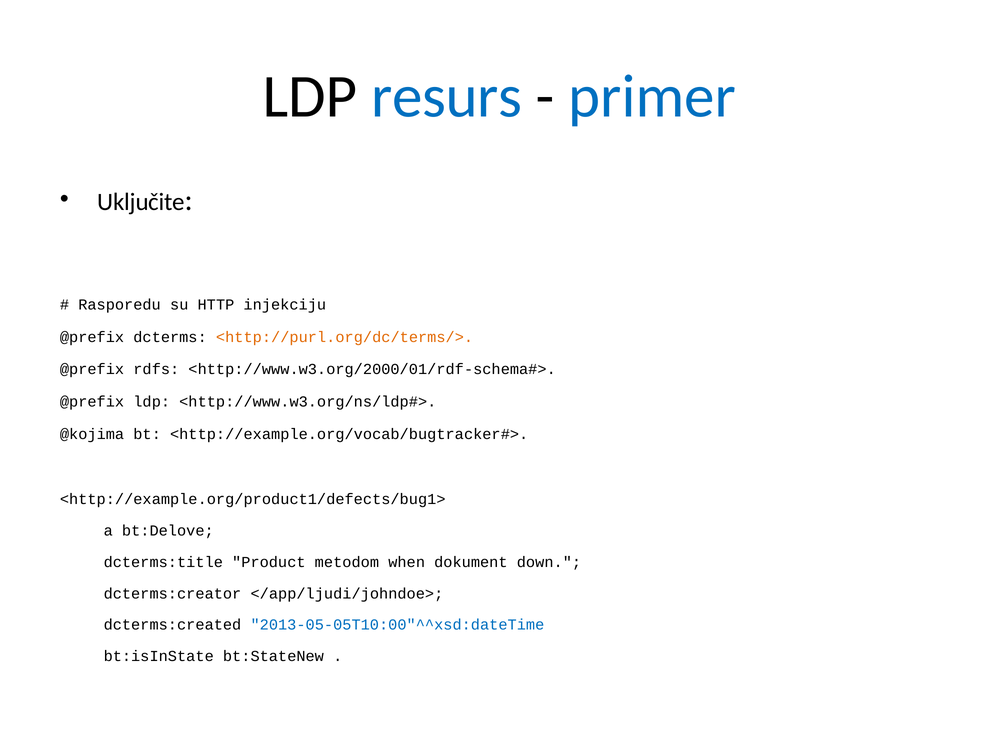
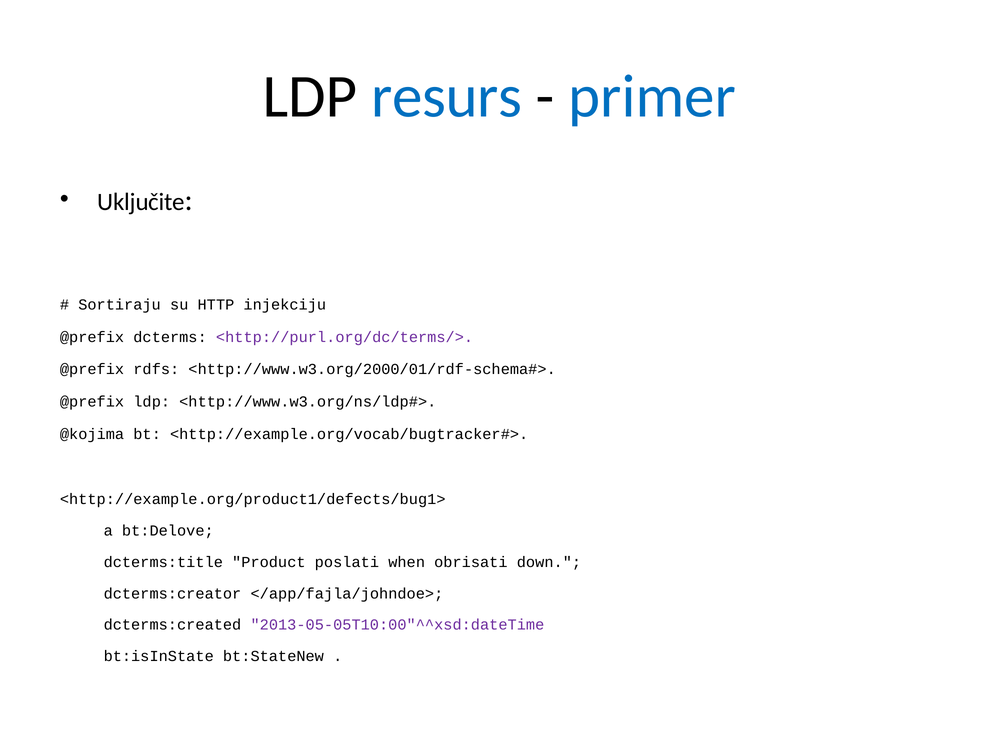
Rasporedu: Rasporedu -> Sortiraju (120, 305)
<http://purl.org/dc/terms/> colour: orange -> purple (345, 337)
metodom: metodom -> poslati (347, 562)
dokument: dokument -> obrisati (471, 562)
</app/ljudi/johndoe>: </app/ljudi/johndoe> -> </app/fajla/johndoe> (347, 594)
2013-05-05T10:00"^^xsd:dateTime colour: blue -> purple (397, 625)
